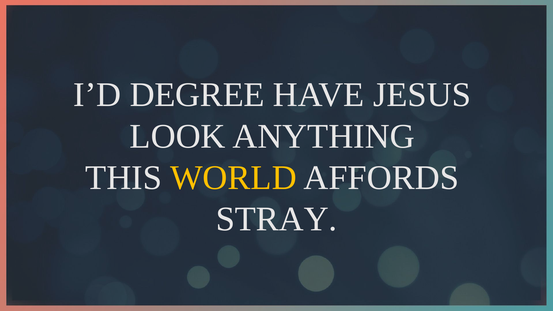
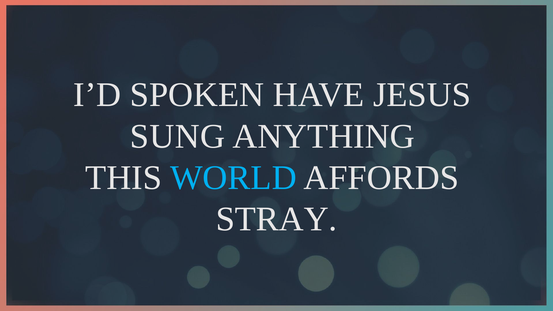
DEGREE: DEGREE -> SPOKEN (197, 95)
LOOK: LOOK -> SUNG (177, 136)
WORLD colour: yellow -> light blue (233, 178)
